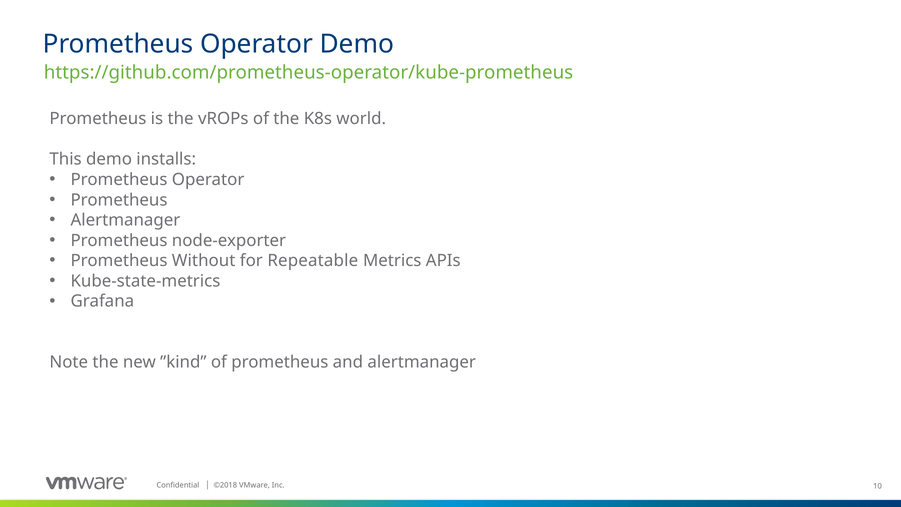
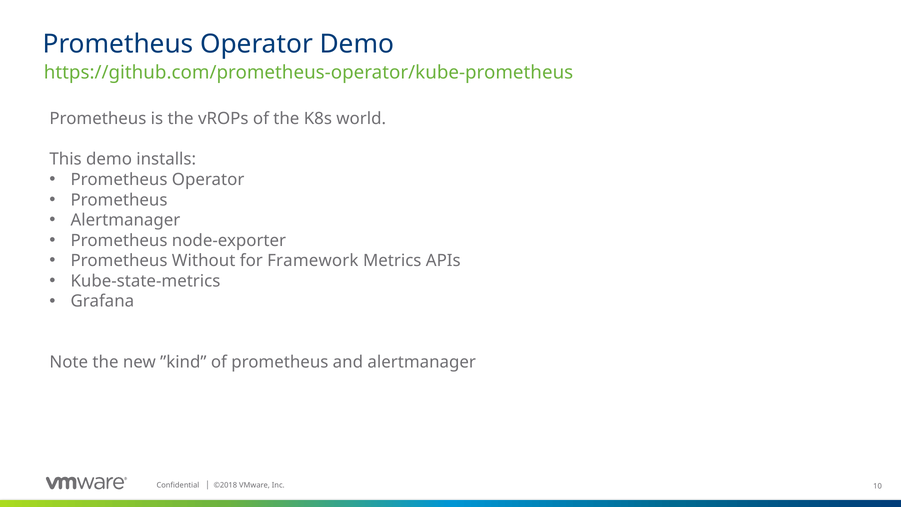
Repeatable: Repeatable -> Framework (313, 261)
